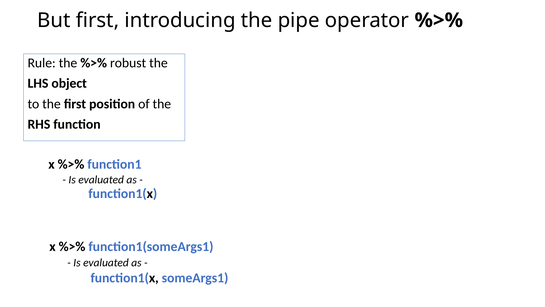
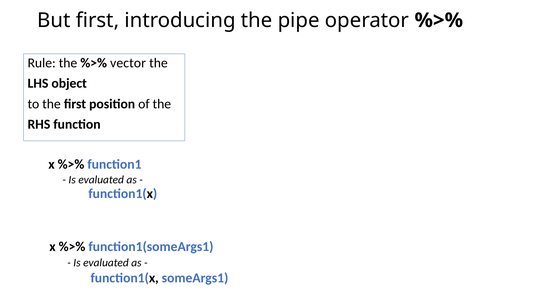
robust: robust -> vector (128, 63)
